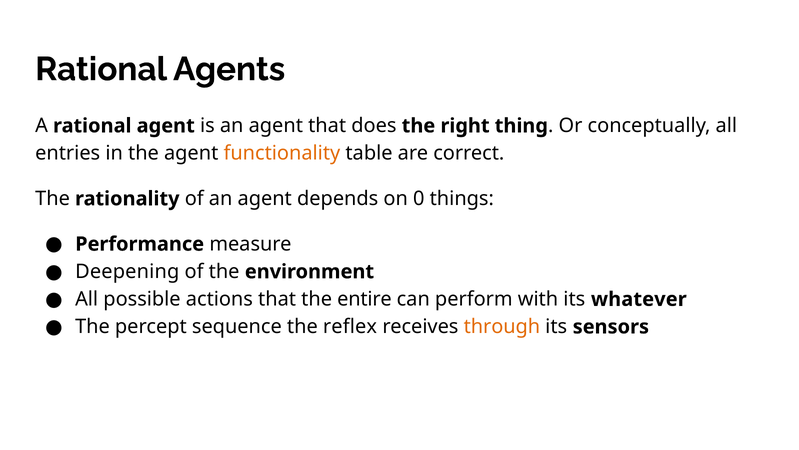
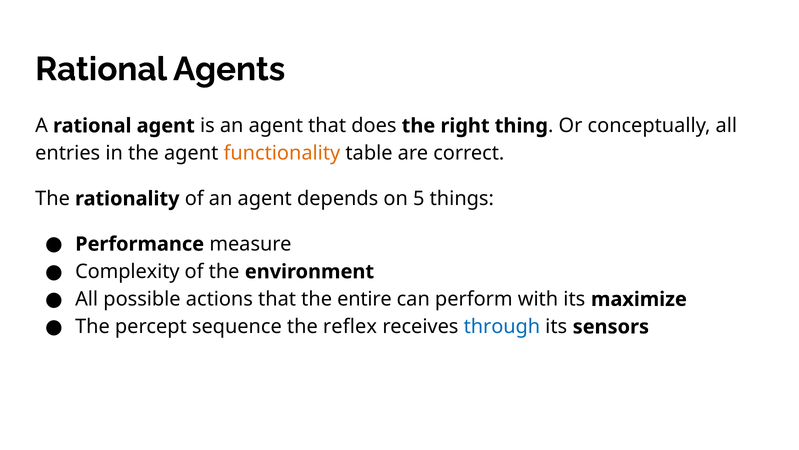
0: 0 -> 5 (419, 199)
Deepening: Deepening -> Complexity (127, 271)
whatever: whatever -> maximize (639, 299)
through colour: orange -> blue (502, 326)
